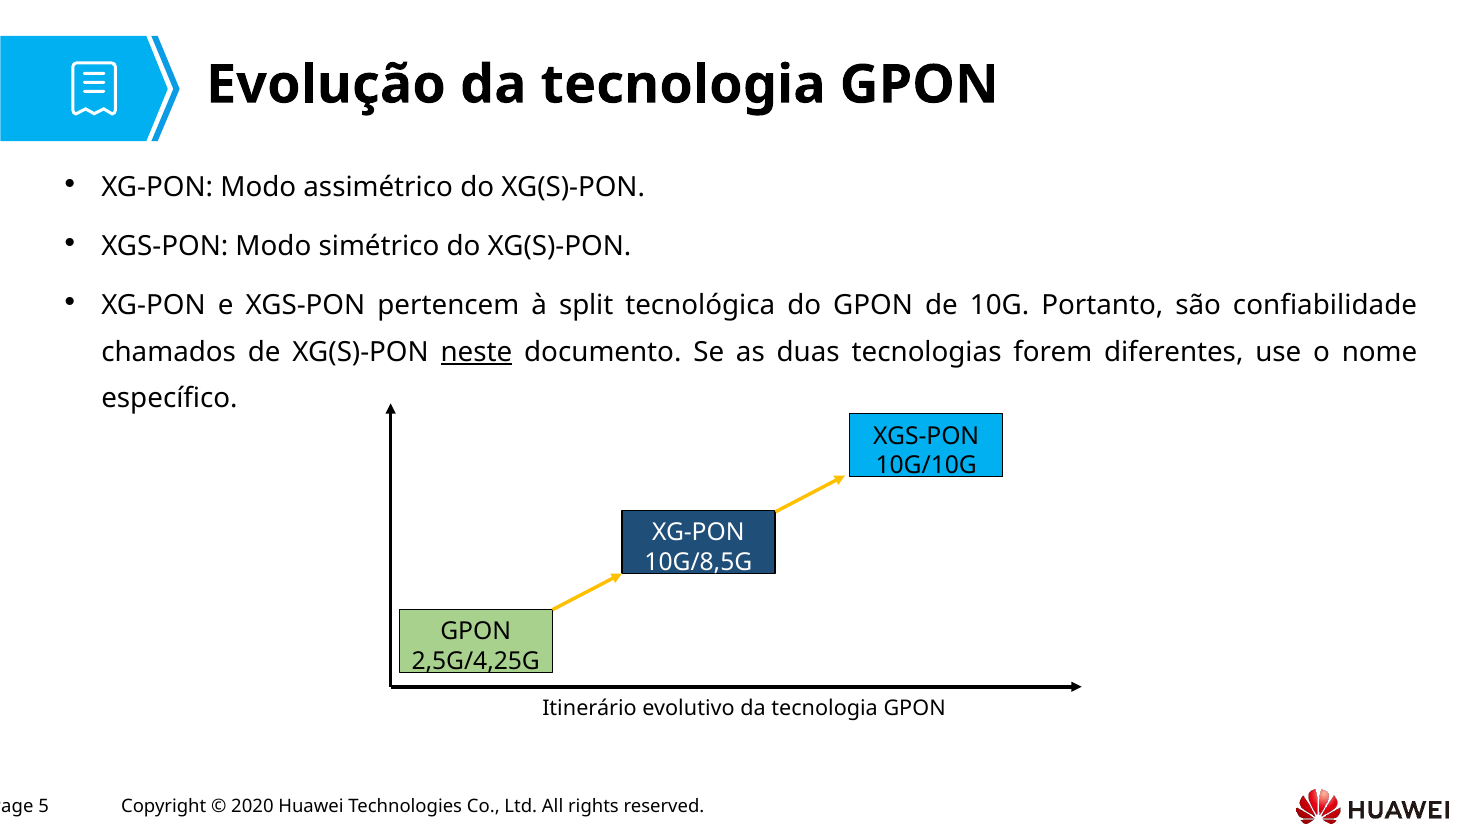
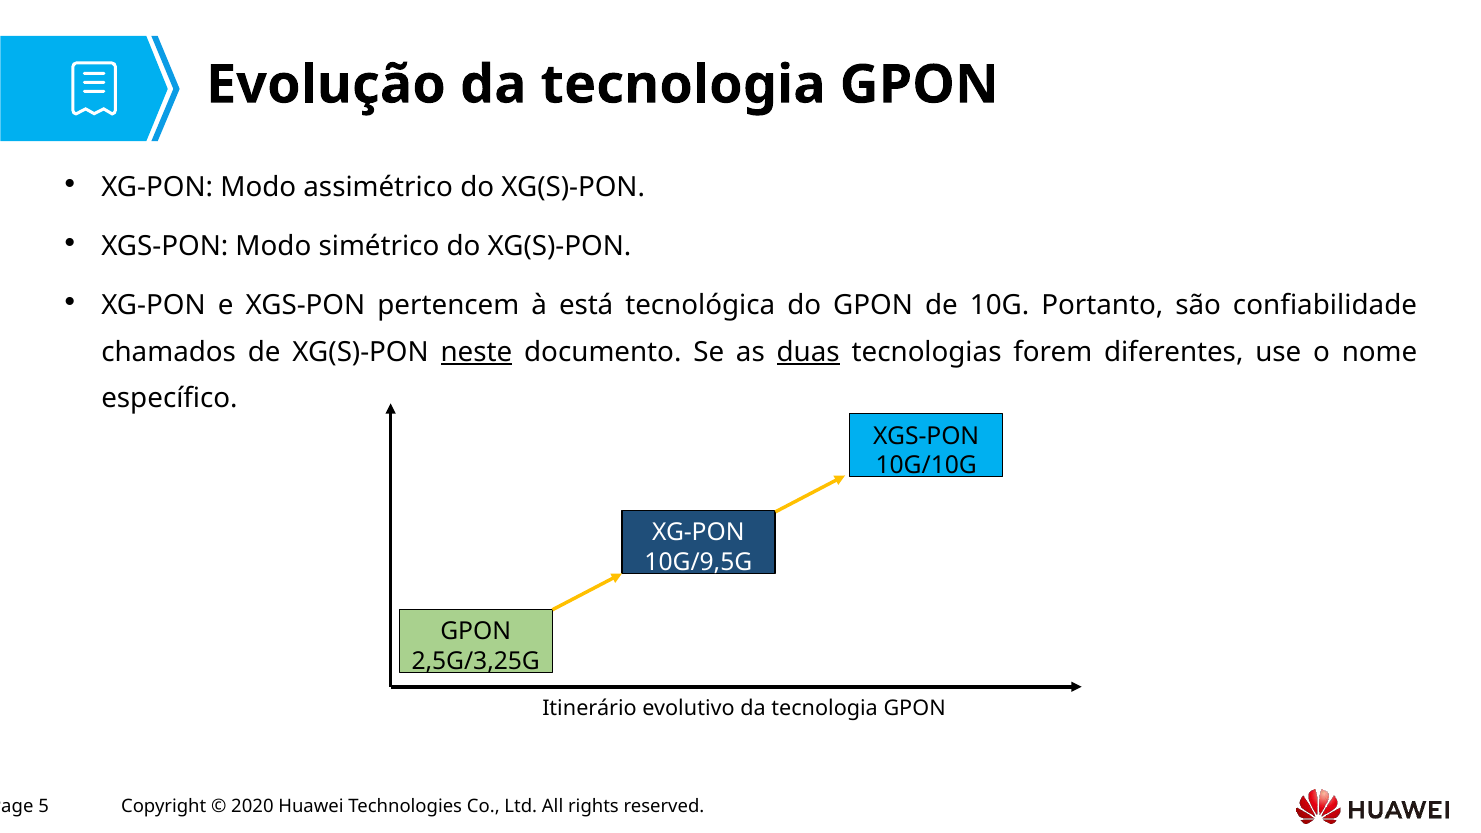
split: split -> está (586, 305)
duas underline: none -> present (808, 352)
10G/8,5G: 10G/8,5G -> 10G/9,5G (698, 562)
2,5G/4,25G: 2,5G/4,25G -> 2,5G/3,25G (476, 661)
